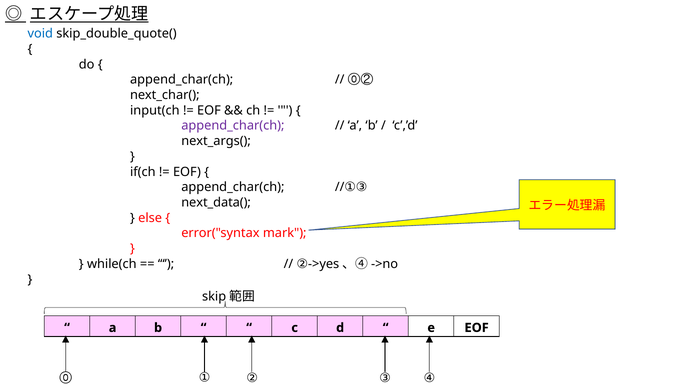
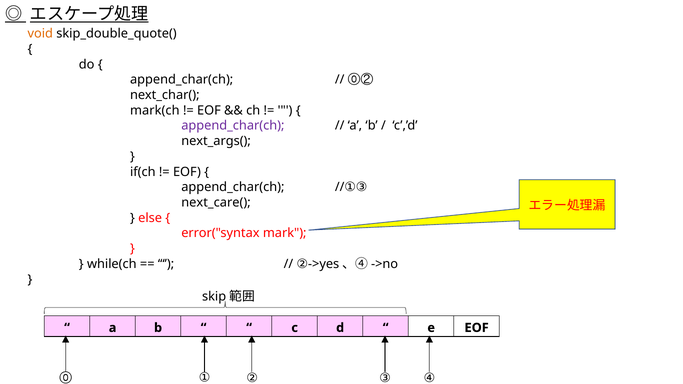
void colour: blue -> orange (40, 34)
input(ch: input(ch -> mark(ch (155, 110)
next_data(: next_data( -> next_care( (216, 203)
